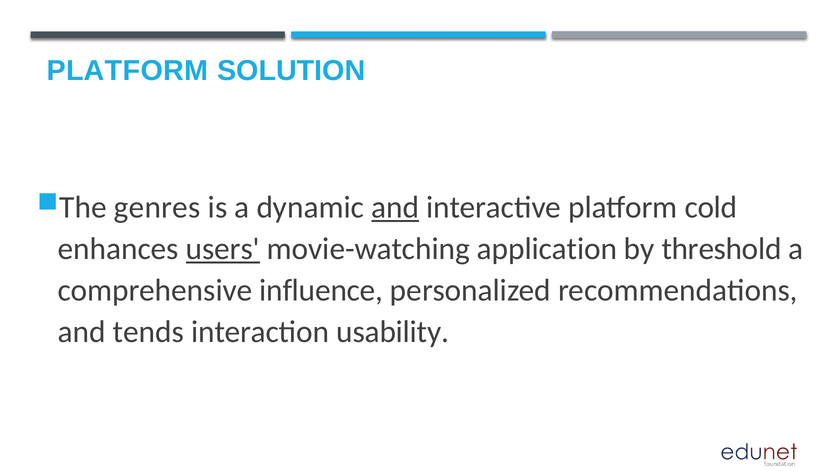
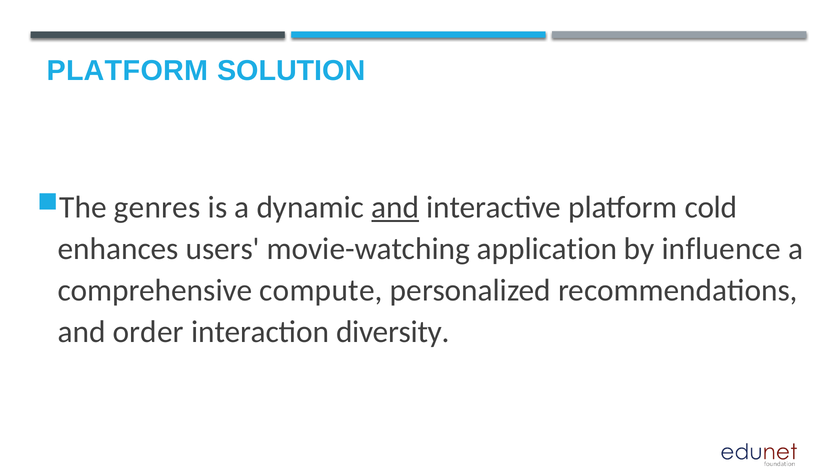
users underline: present -> none (223, 249)
threshold: threshold -> influence (721, 249)
influence: influence -> compute (321, 290)
tends: tends -> order (148, 332)
usability: usability -> diversity (393, 332)
